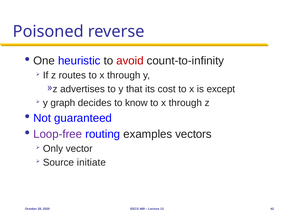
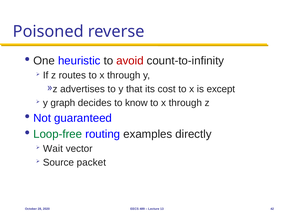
Loop-free colour: purple -> green (58, 134)
vectors: vectors -> directly (193, 134)
Only: Only -> Wait (53, 148)
initiate: initiate -> packet (91, 162)
